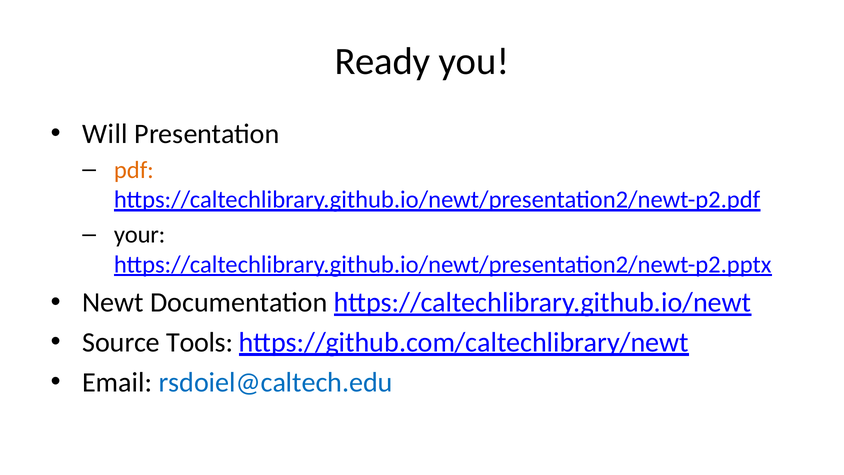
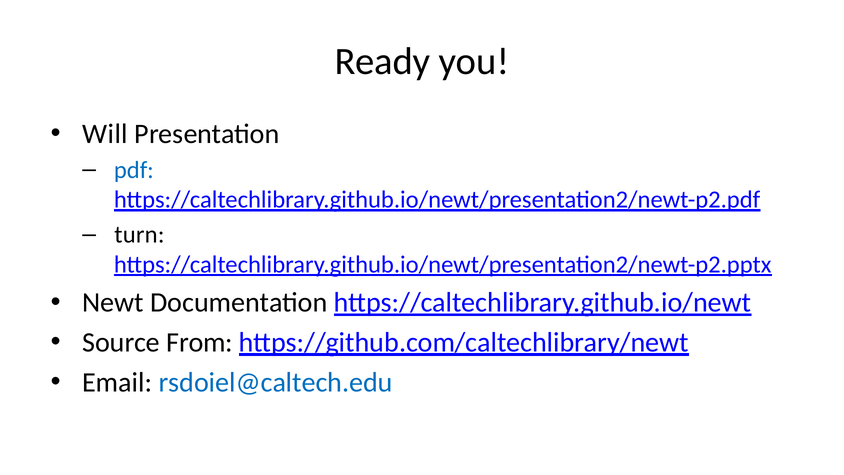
pdf colour: orange -> blue (134, 170)
your: your -> turn (139, 235)
Tools: Tools -> From (200, 342)
